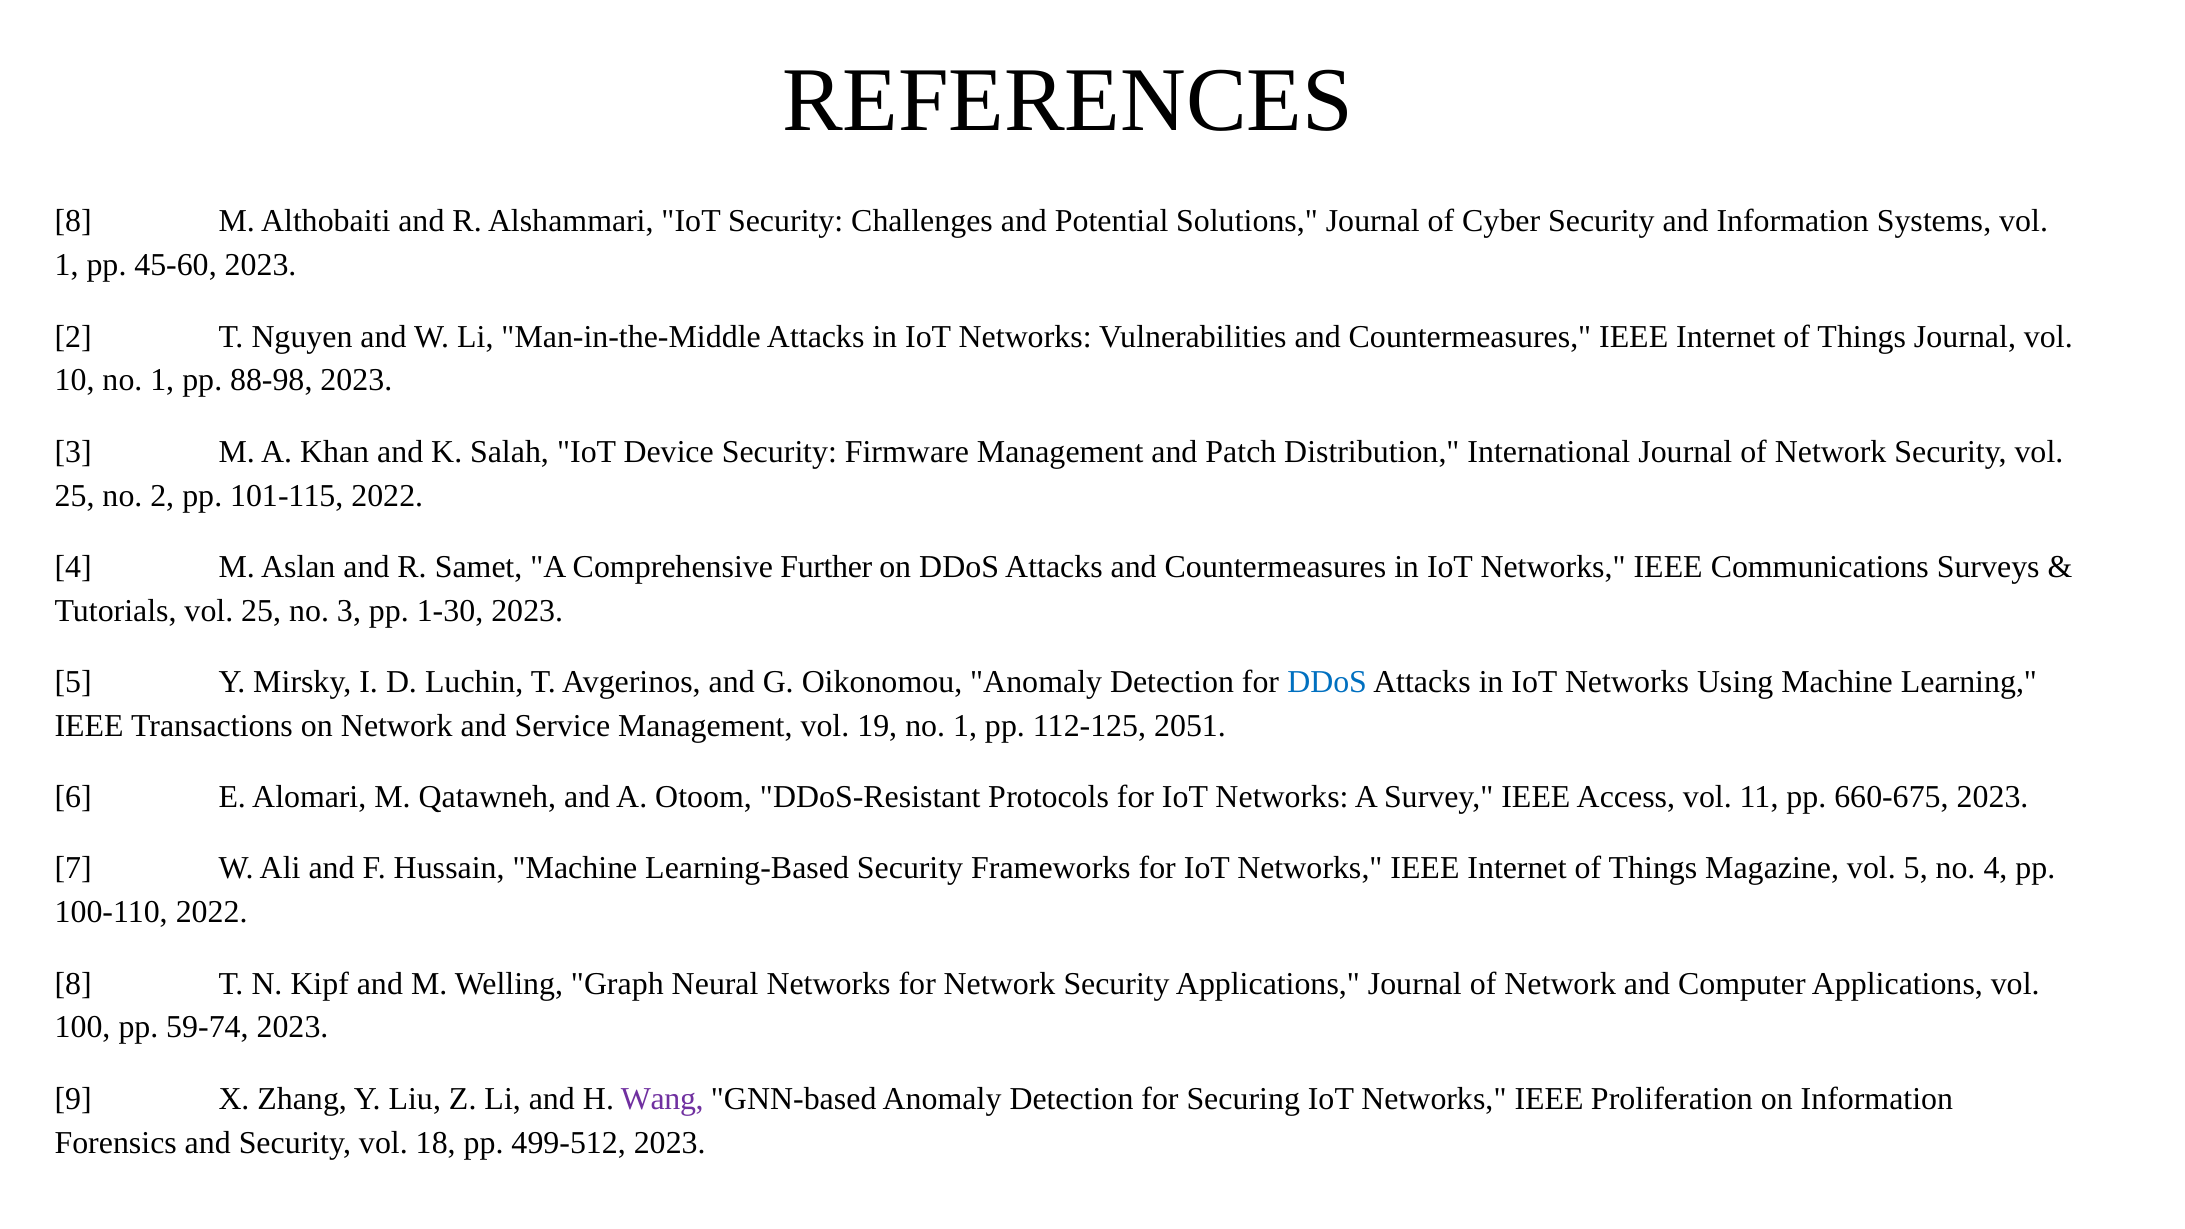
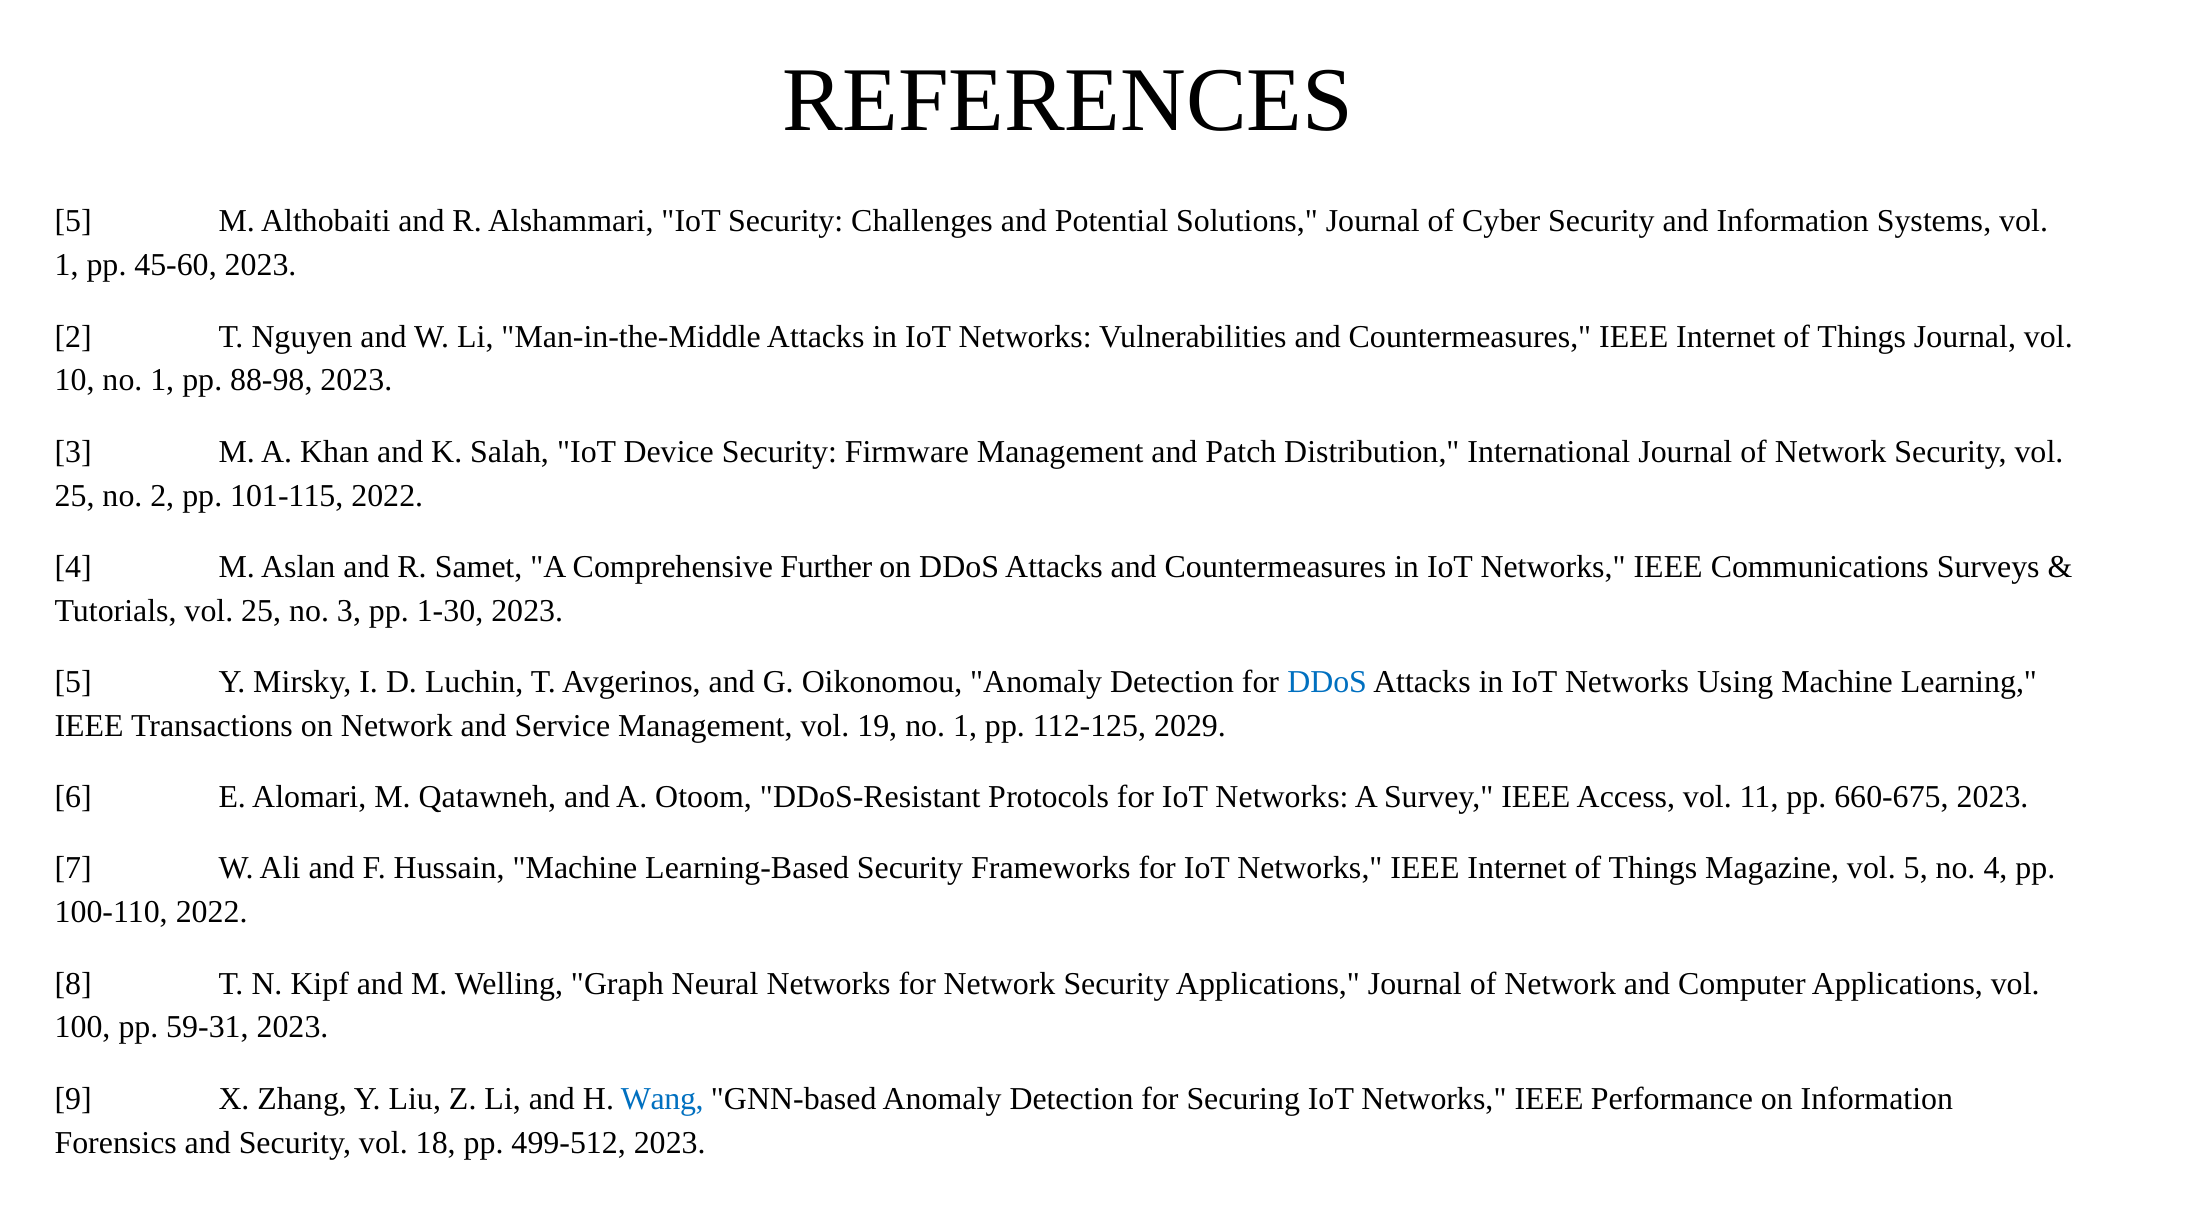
8: 8 -> 5 (73, 221)
2051: 2051 -> 2029 (1190, 726)
59-74: 59-74 -> 59-31 (207, 1027)
Wang colour: purple -> blue (662, 1099)
Proliferation: Proliferation -> Performance (1672, 1099)
